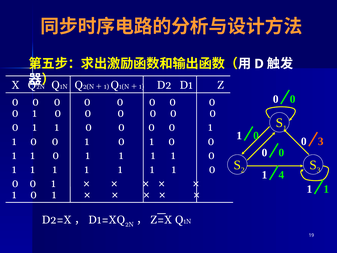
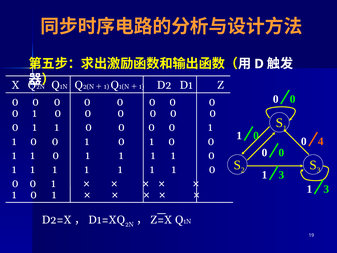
0 3: 3 -> 4 (321, 141)
4: 4 -> 3 (281, 175)
1: 1 -> 3 (326, 189)
